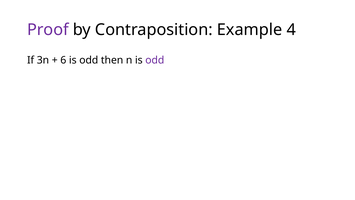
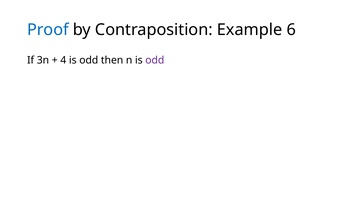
Proof colour: purple -> blue (48, 30)
4: 4 -> 6 (291, 30)
6: 6 -> 4 (63, 60)
